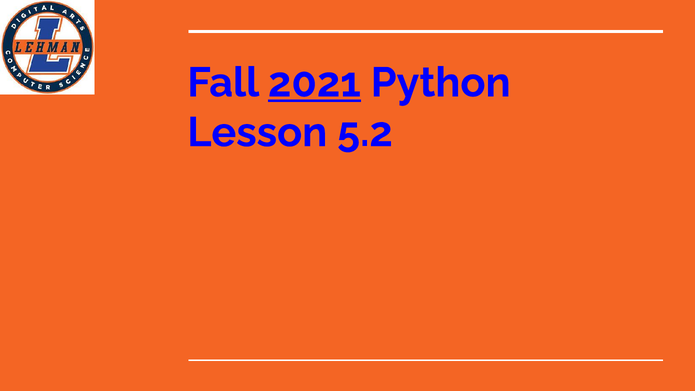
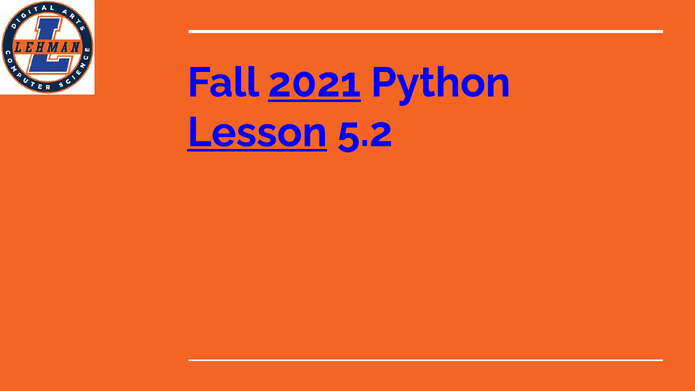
Lesson underline: none -> present (257, 132)
